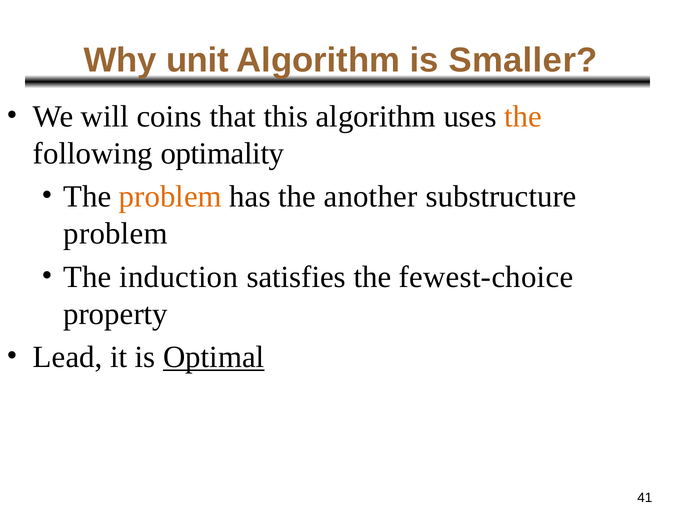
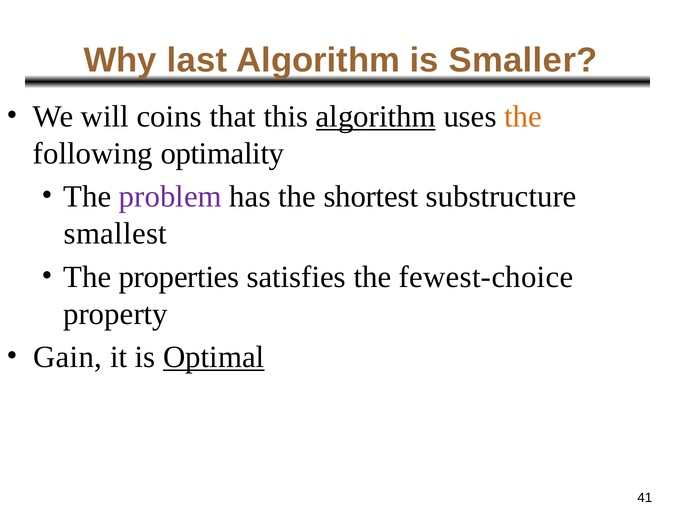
unit: unit -> last (197, 60)
algorithm underline: none -> present (376, 117)
problem colour: orange -> purple (170, 197)
another: another -> shortest (371, 197)
problem: problem -> smallest (115, 234)
induction: induction -> properties (179, 277)
Lead: Lead -> Gain (68, 357)
